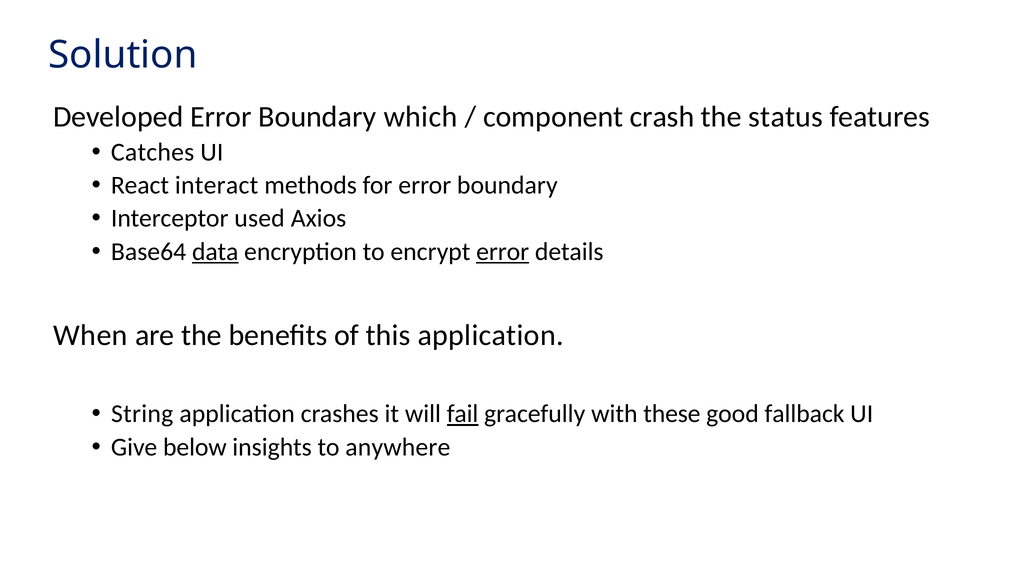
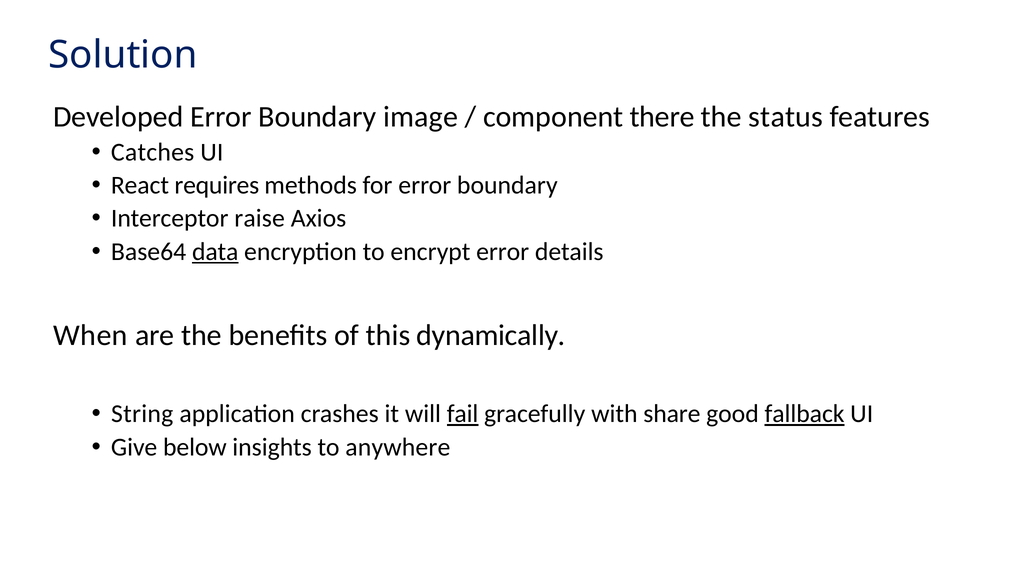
which: which -> image (421, 117)
crash: crash -> there (662, 117)
interact: interact -> requires (217, 185)
used: used -> raise (260, 219)
error underline: present -> none (503, 252)
this application: application -> dynamically (491, 336)
these: these -> share (672, 414)
fallback underline: none -> present (805, 414)
